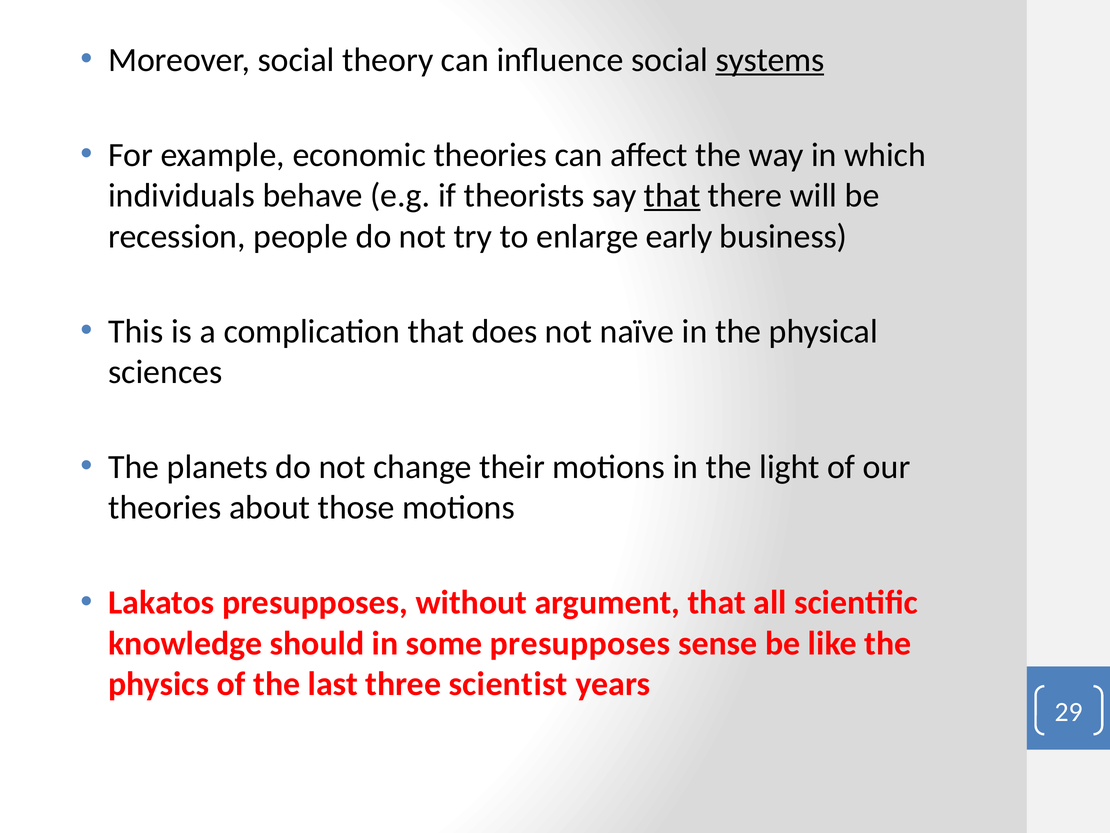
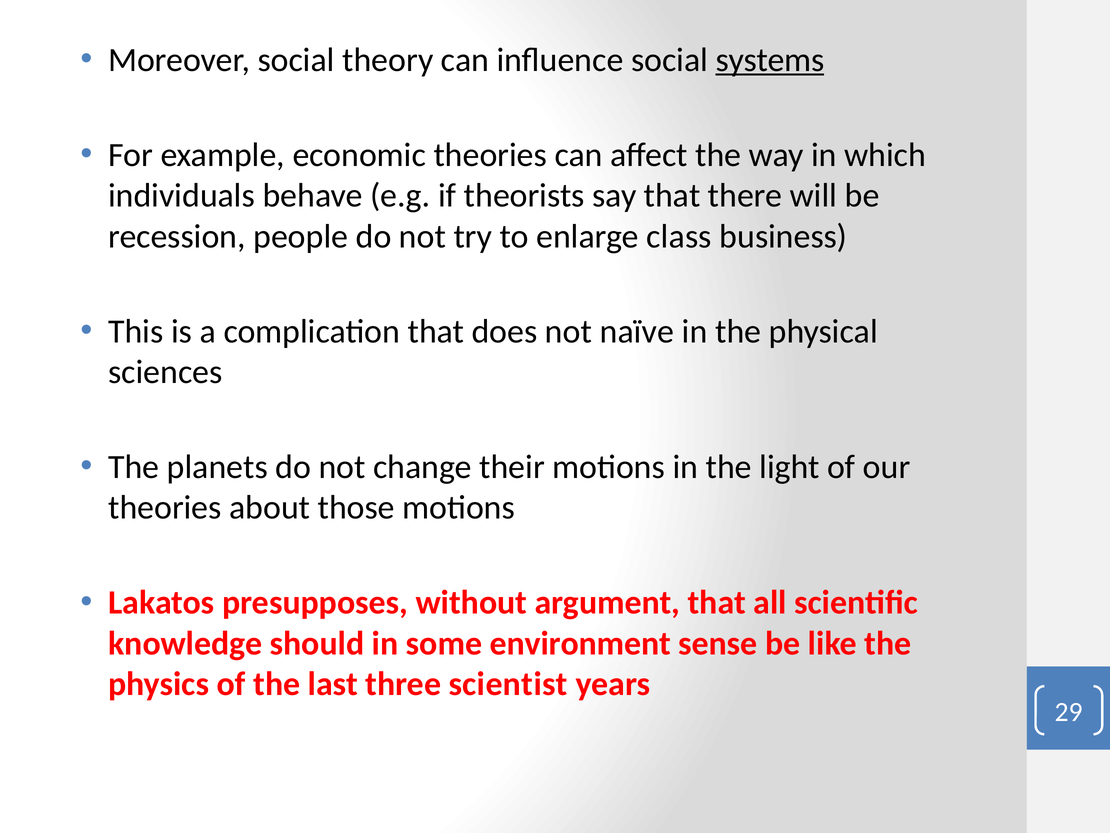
that underline: present -> none (672, 196)
early: early -> class (679, 236)
some presupposes: presupposes -> environment (580, 643)
